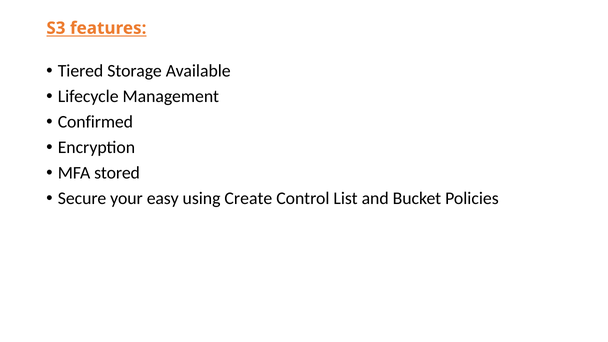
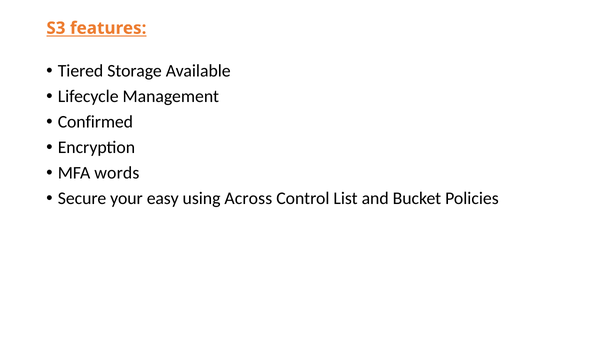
stored: stored -> words (117, 173)
Create: Create -> Across (248, 199)
